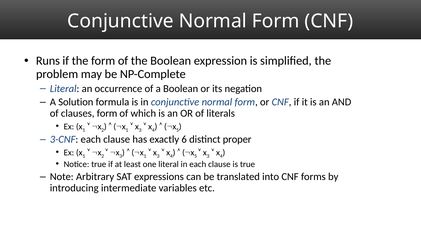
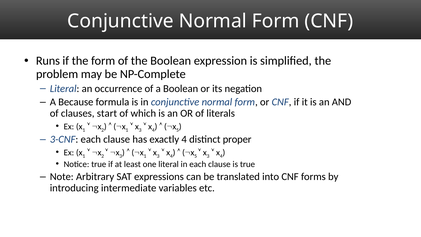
Solution: Solution -> Because (76, 102)
clauses form: form -> start (107, 113)
exactly 6: 6 -> 4 (184, 139)
